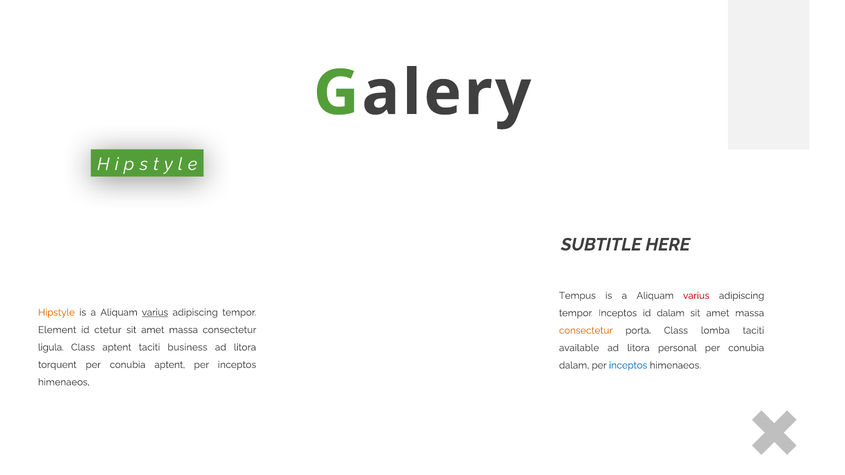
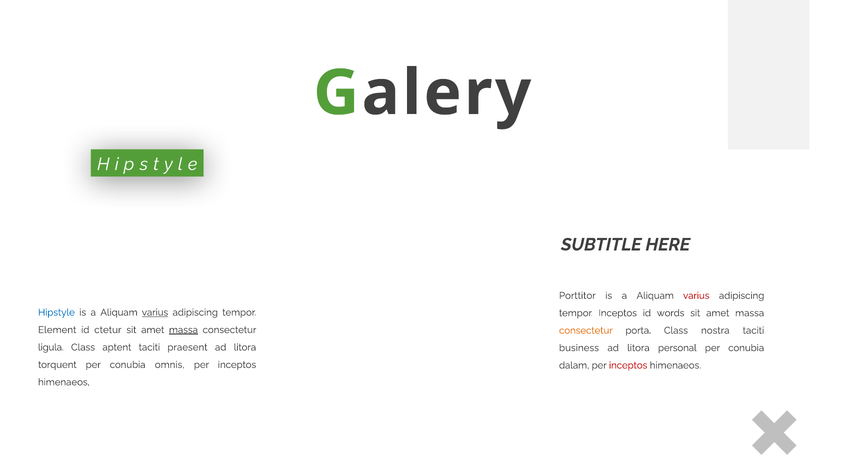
Tempus: Tempus -> Porttitor (577, 296)
Hipstyle colour: orange -> blue (56, 313)
id dalam: dalam -> words (671, 313)
massa underline: none -> present (183, 330)
lomba: lomba -> nostra (715, 331)
business: business -> praesent (187, 348)
available: available -> business (579, 348)
conubia aptent: aptent -> omnis (170, 365)
inceptos colour: blue -> red (628, 366)
